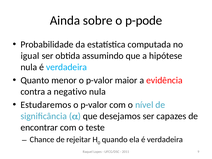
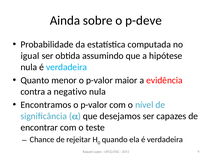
p-pode: p-pode -> p-deve (144, 21)
Estudaremos: Estudaremos -> Encontramos (46, 105)
